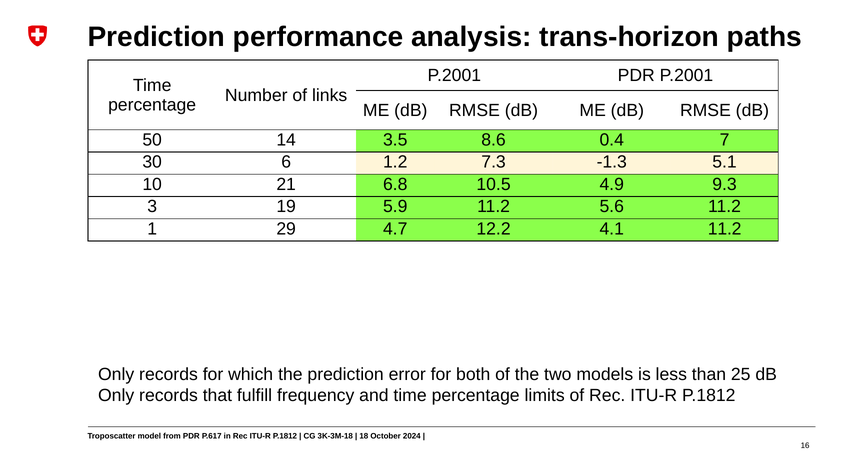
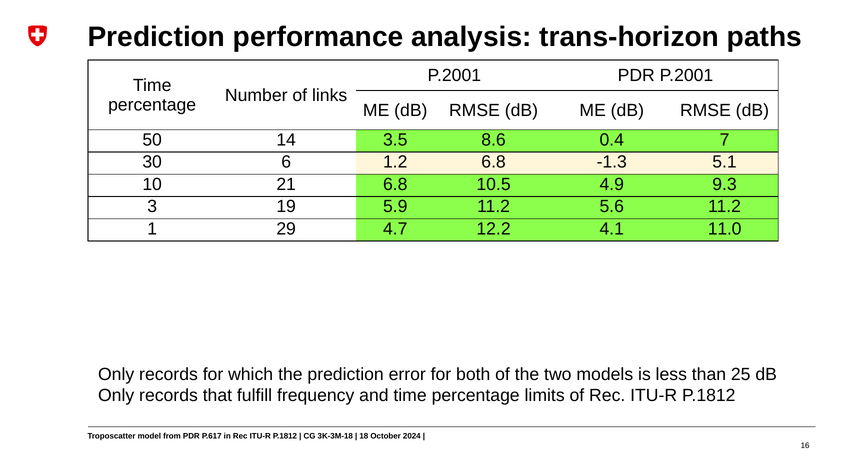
1.2 7.3: 7.3 -> 6.8 (494, 162)
4.1 11.2: 11.2 -> 11.0 (725, 229)
